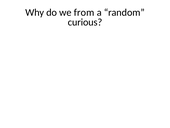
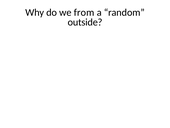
curious: curious -> outside (85, 22)
